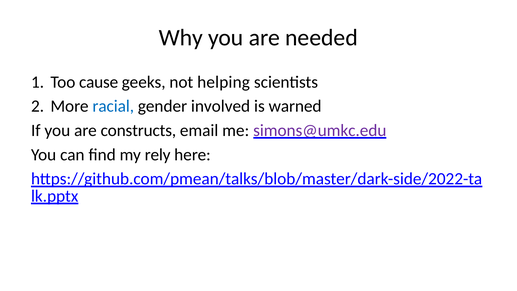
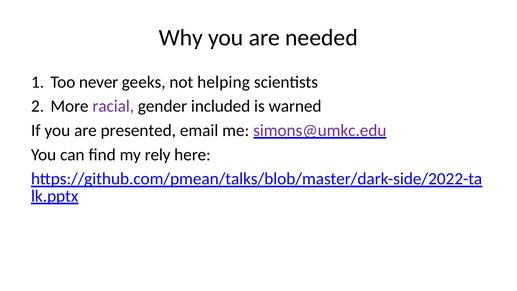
cause: cause -> never (99, 82)
racial colour: blue -> purple (113, 106)
involved: involved -> included (221, 106)
constructs: constructs -> presented (138, 130)
